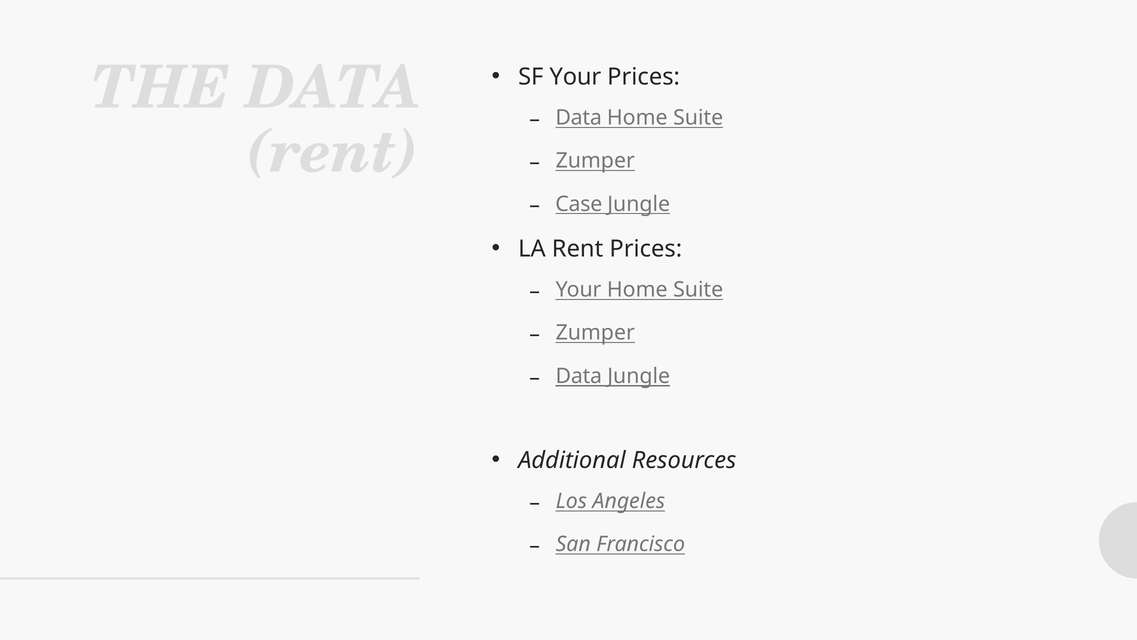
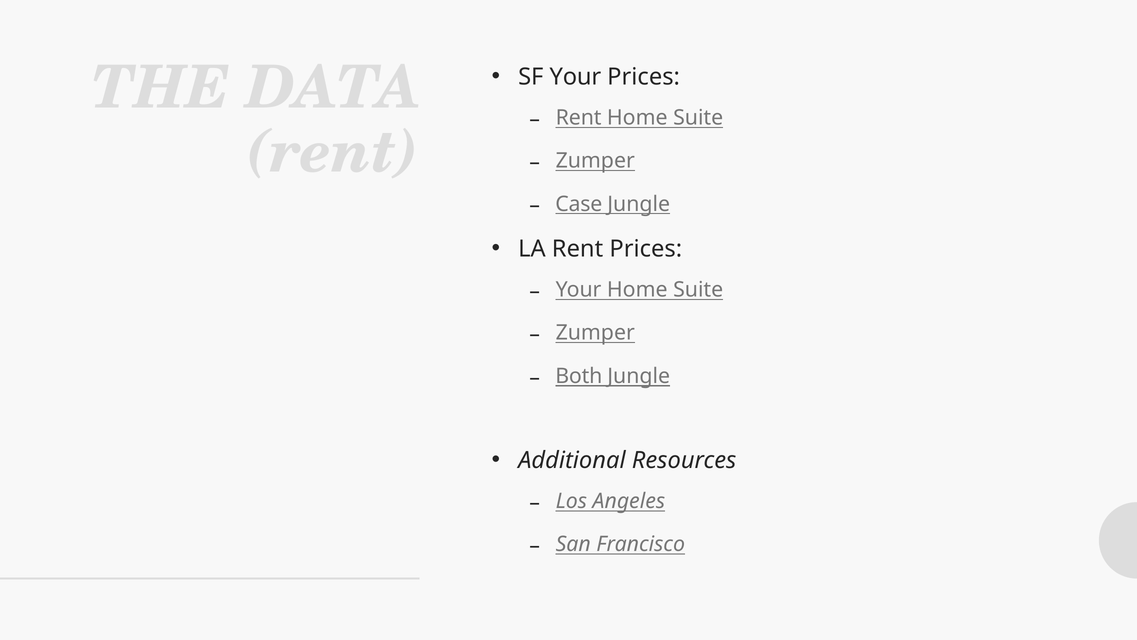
Data: Data -> Rent (579, 118)
Data: Data -> Both (579, 376)
